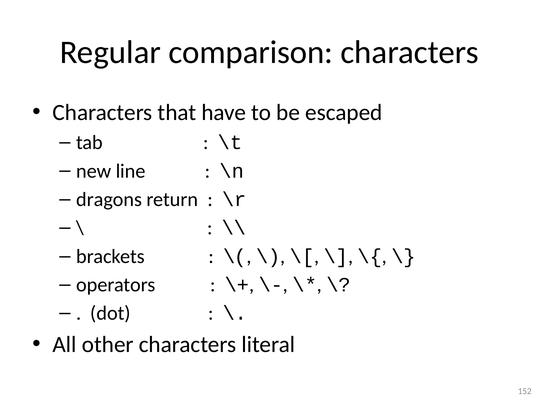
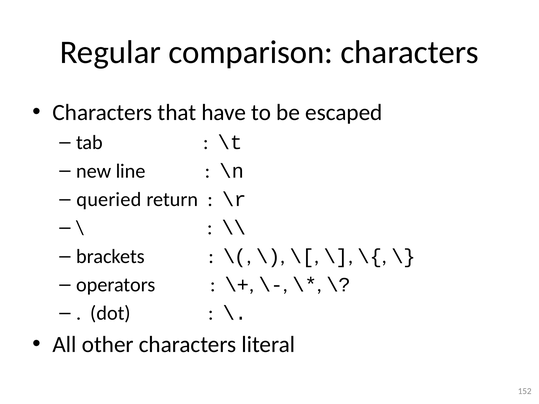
dragons: dragons -> queried (109, 200)
